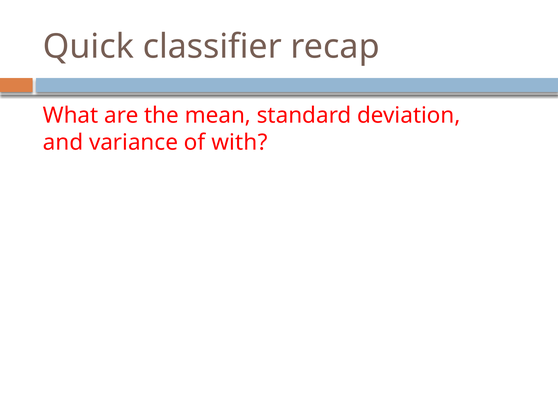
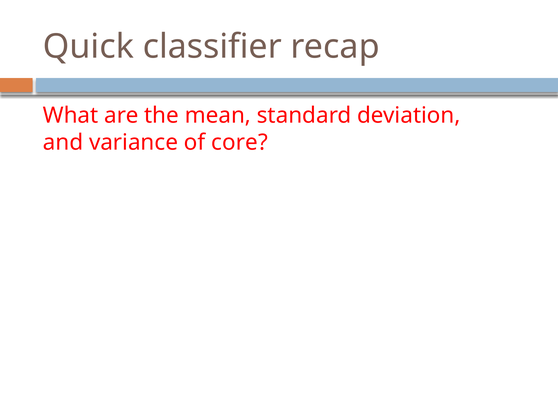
with: with -> core (239, 142)
